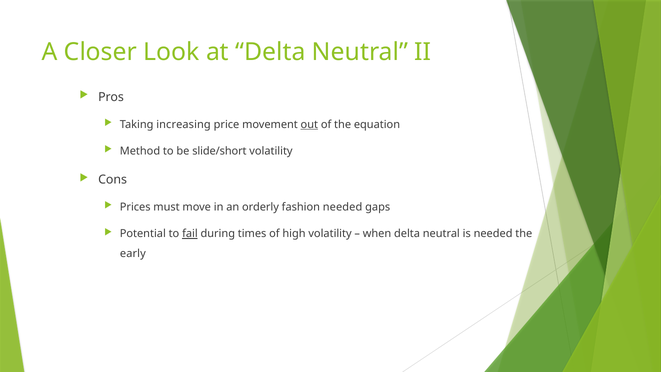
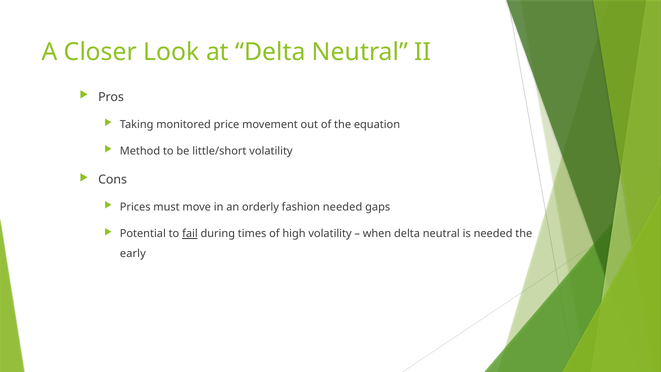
increasing: increasing -> monitored (184, 124)
out underline: present -> none (309, 124)
slide/short: slide/short -> little/short (219, 151)
